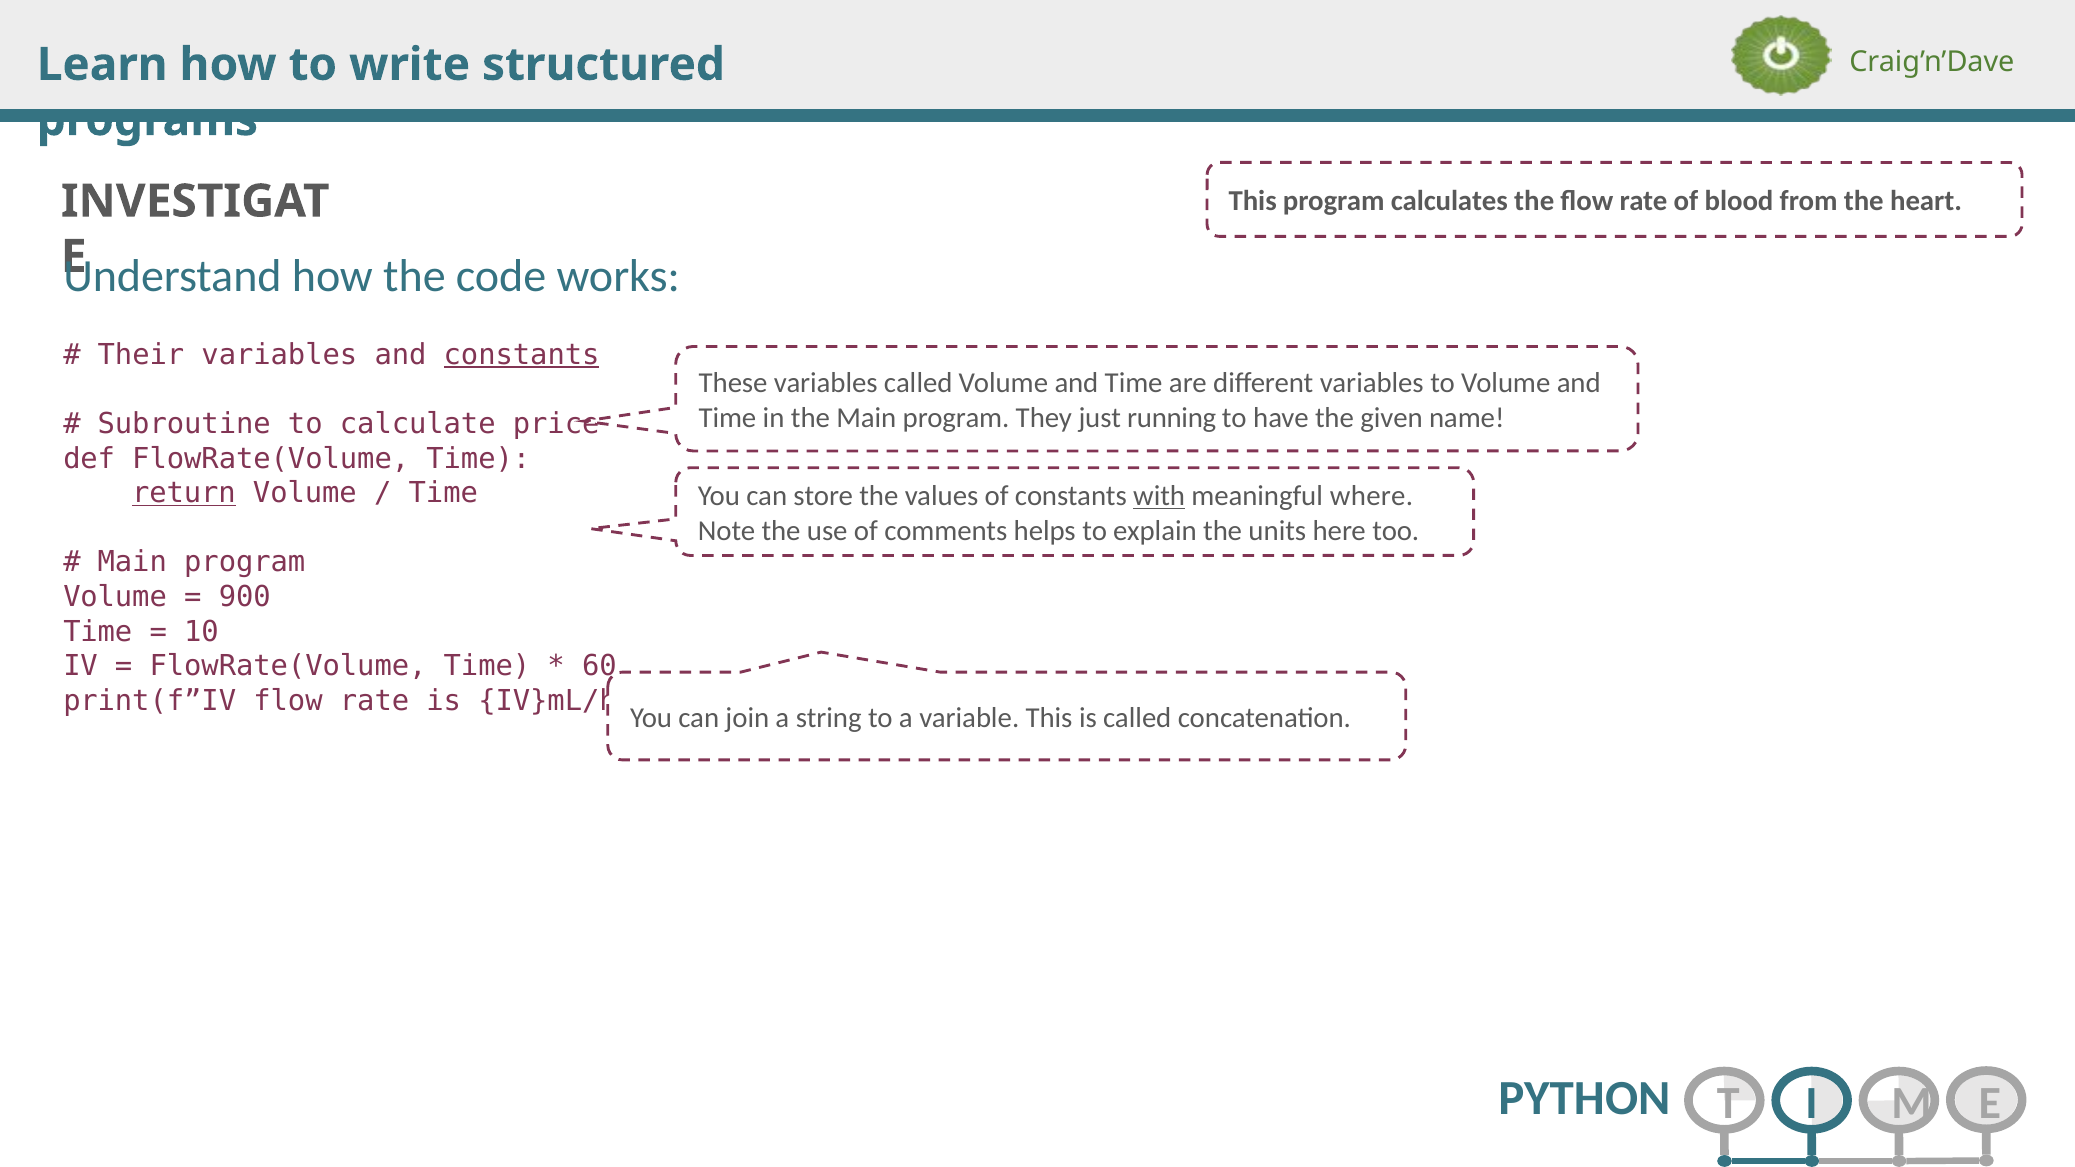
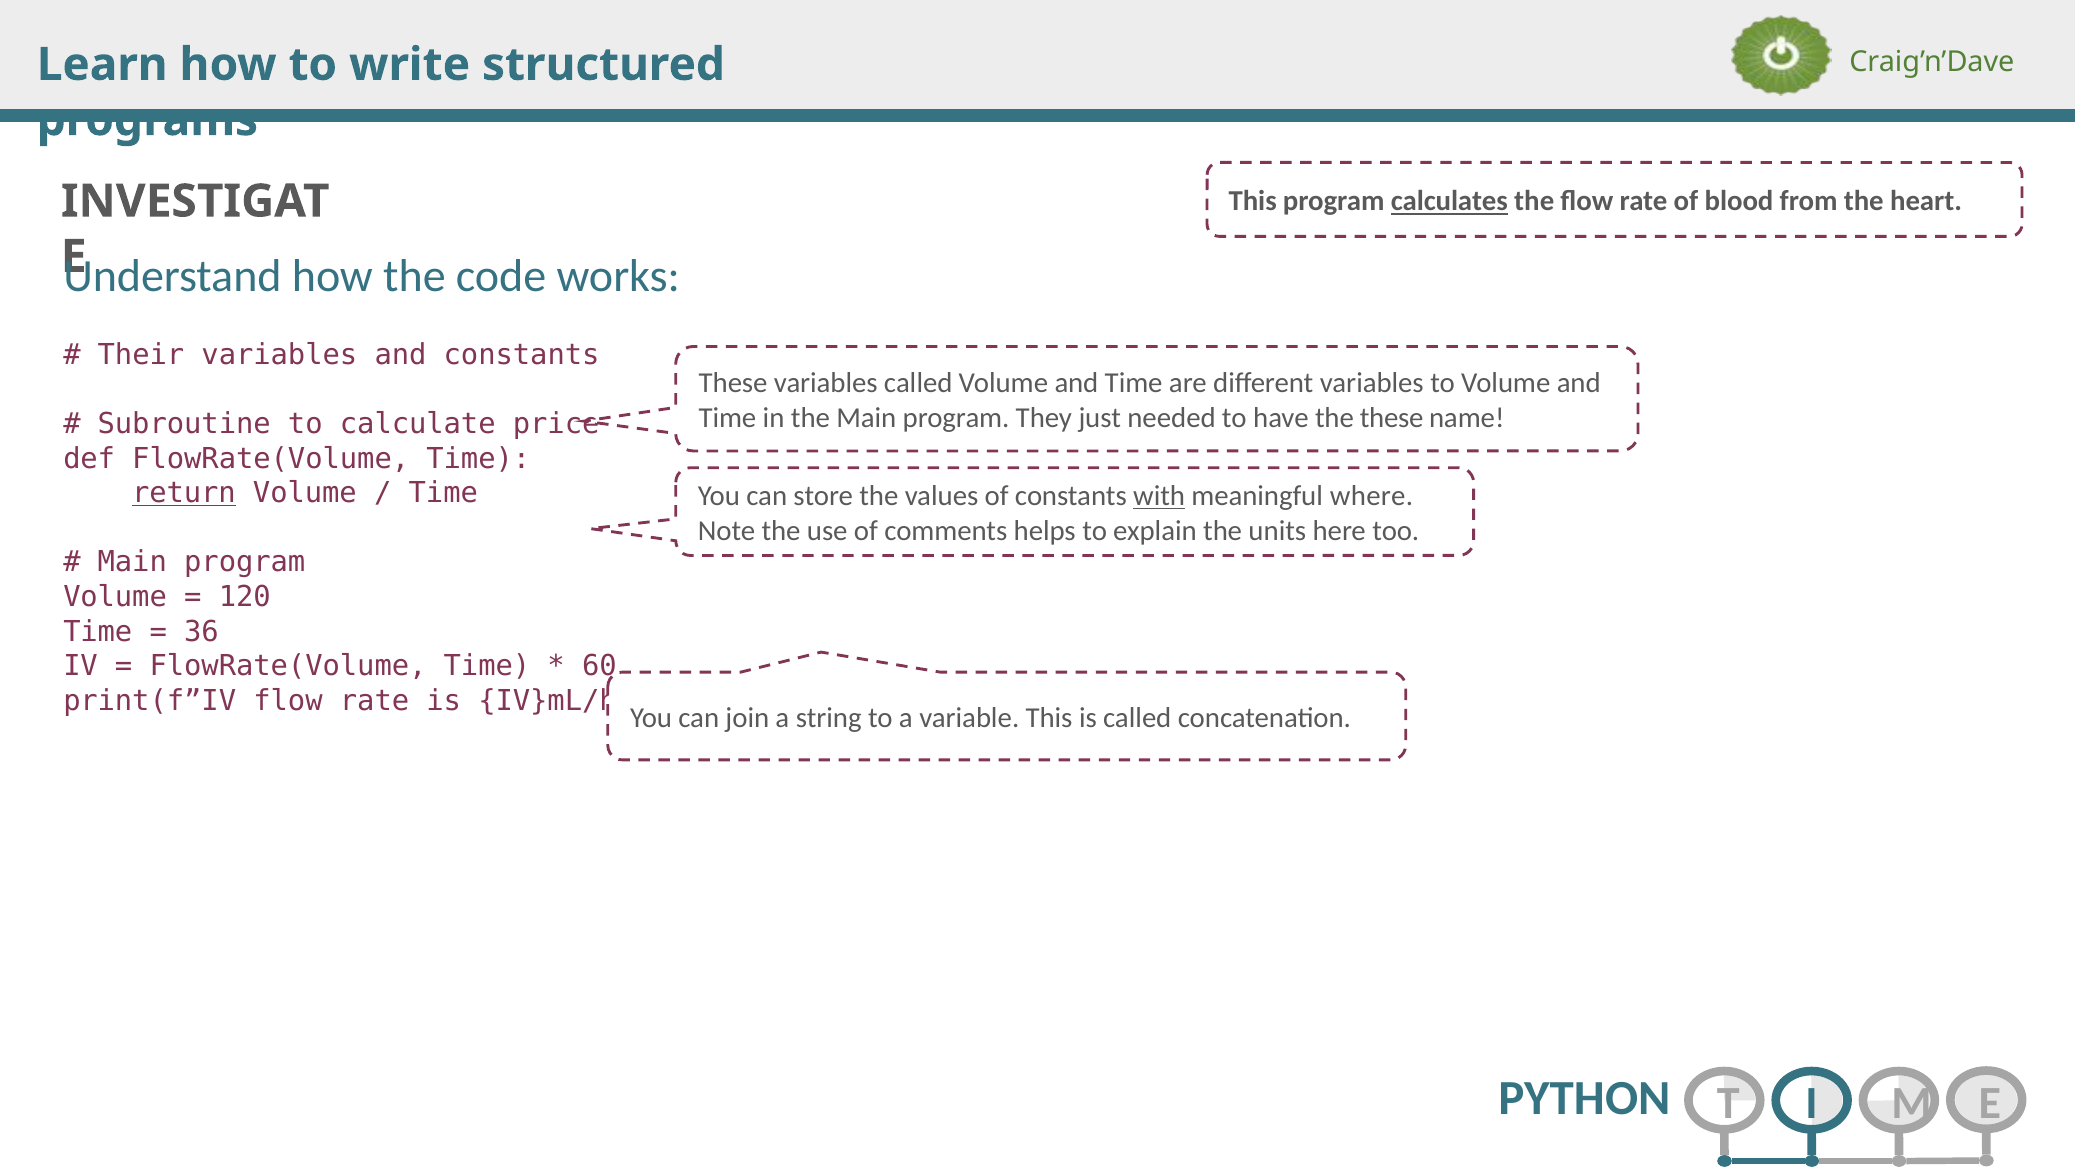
calculates underline: none -> present (1449, 201)
constants underline: present -> none (522, 355)
running: running -> needed (1172, 418)
the given: given -> these (1392, 418)
900: 900 -> 120 (245, 597)
10: 10 -> 36 (201, 632)
